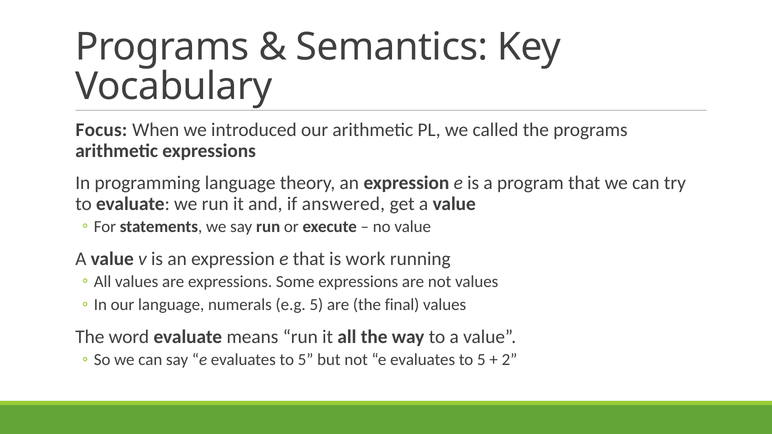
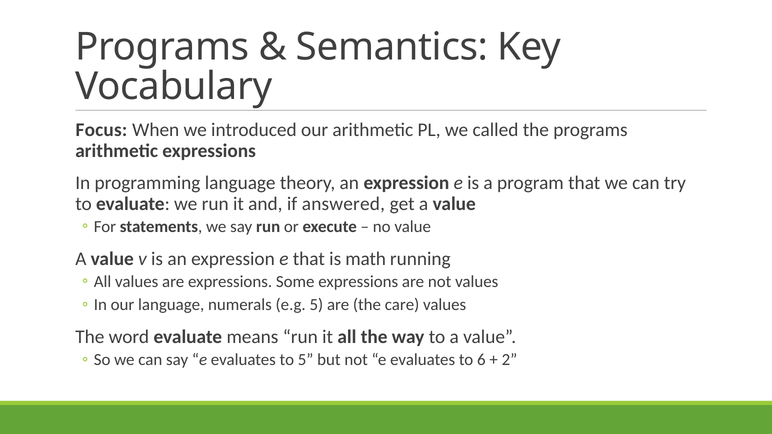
work: work -> math (366, 259)
final: final -> care (402, 305)
5: 5 -> 6 (481, 360)
